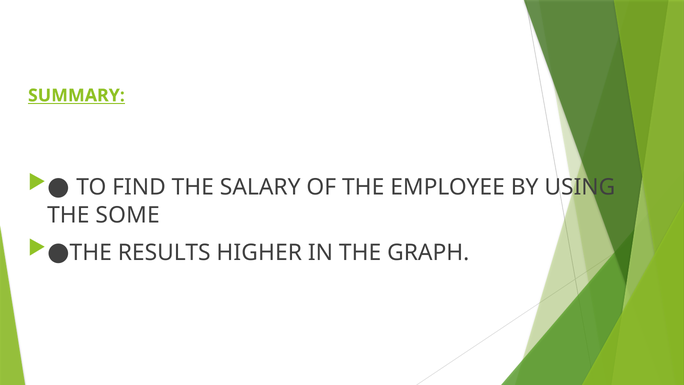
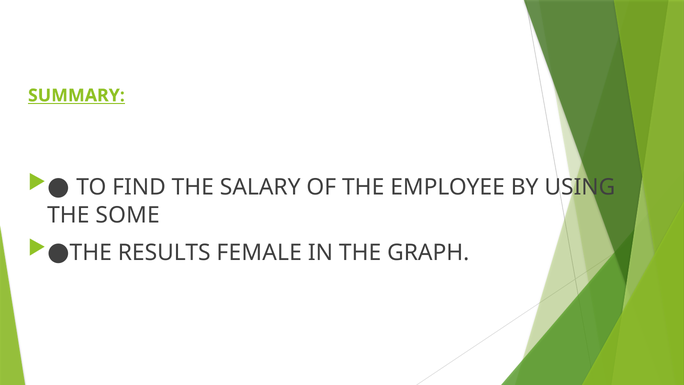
HIGHER: HIGHER -> FEMALE (259, 252)
